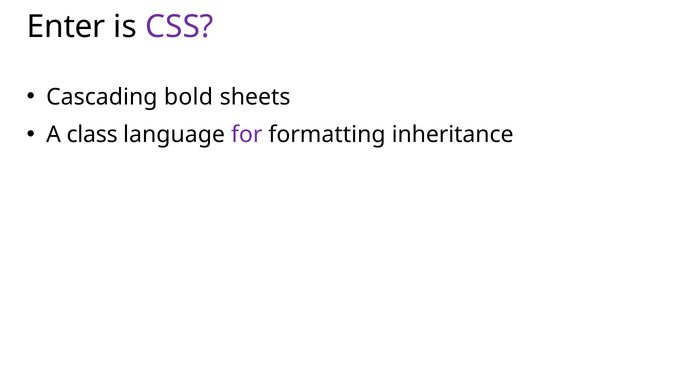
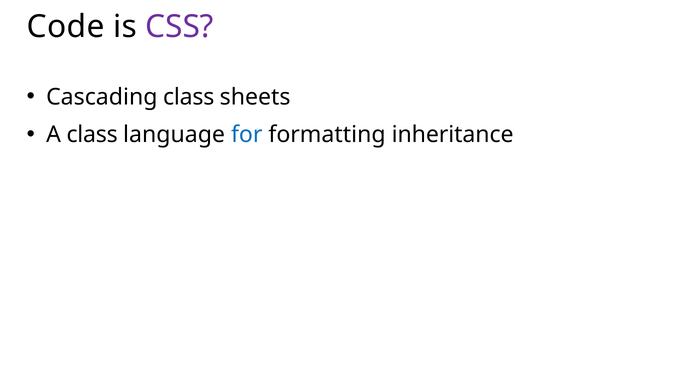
Enter: Enter -> Code (66, 27)
Cascading bold: bold -> class (189, 97)
for colour: purple -> blue (247, 135)
